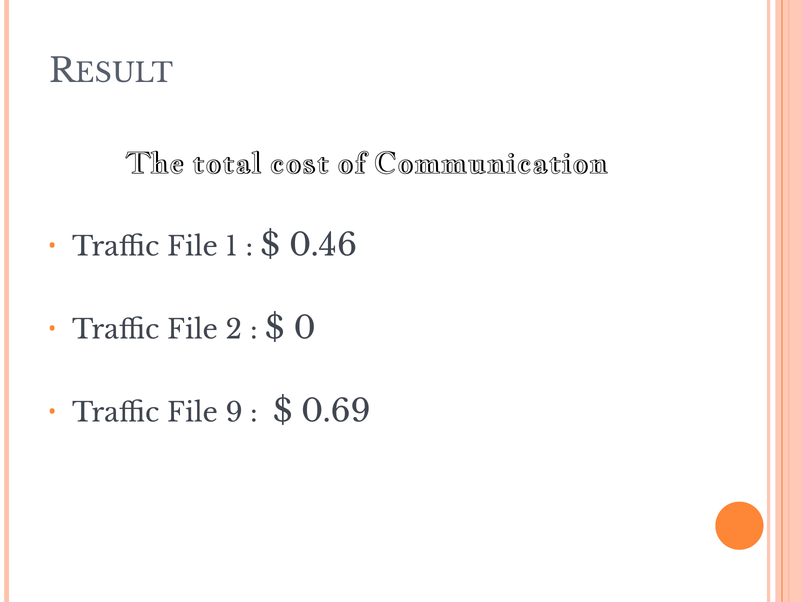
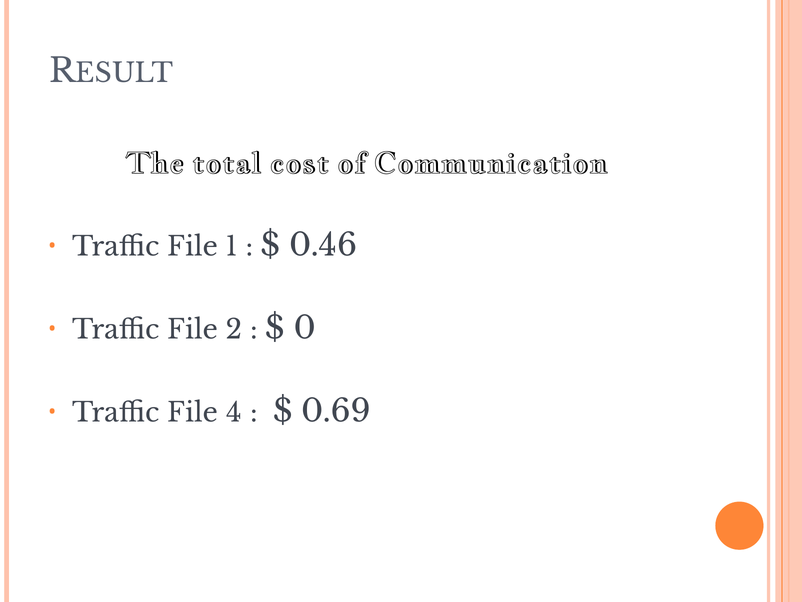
9: 9 -> 4 (234, 413)
